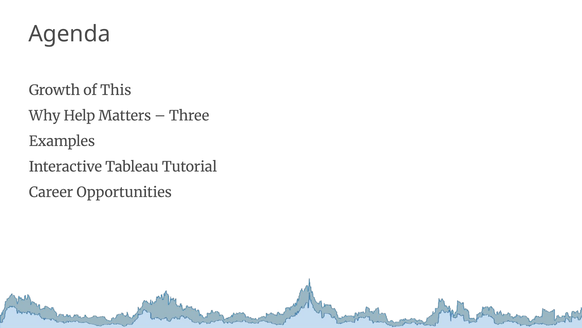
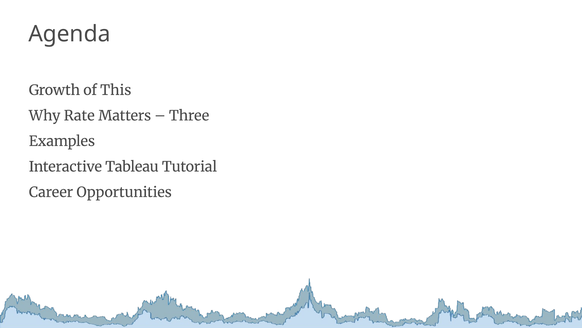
Help: Help -> Rate (79, 116)
